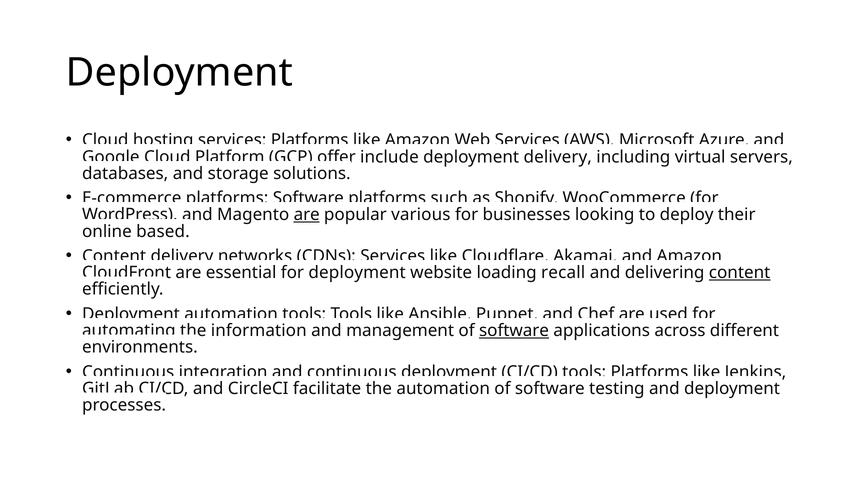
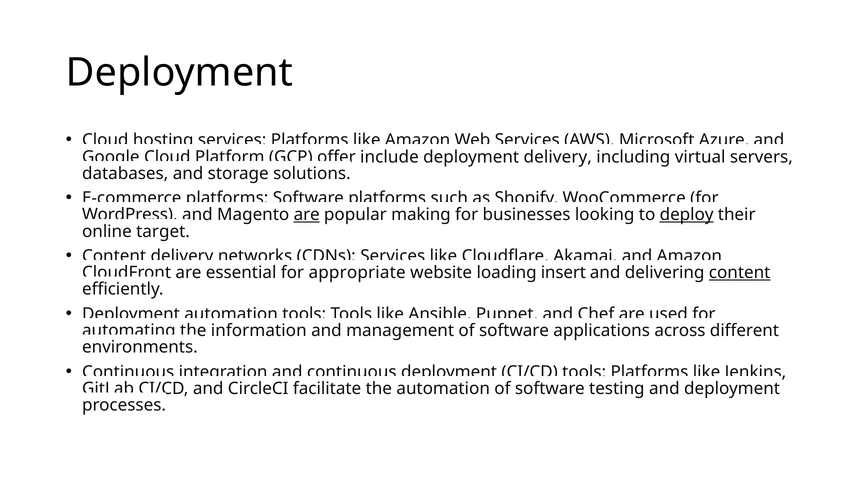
various: various -> making (421, 215)
deploy underline: none -> present (687, 215)
based: based -> target (163, 231)
for deployment: deployment -> appropriate (357, 273)
recall: recall -> insert (563, 273)
software underline: present -> none (514, 331)
